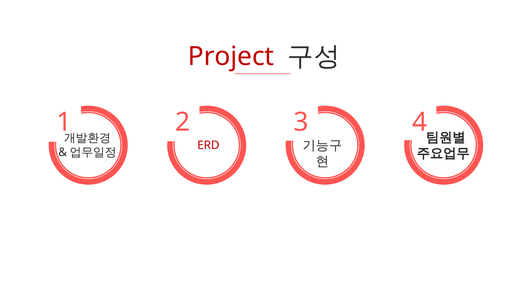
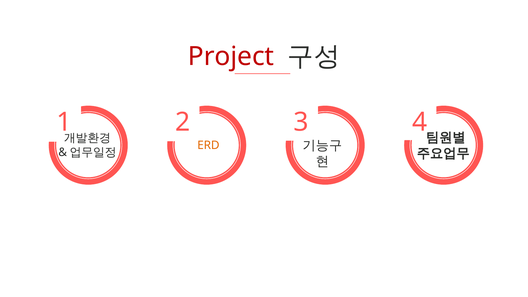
ERD colour: red -> orange (208, 145)
